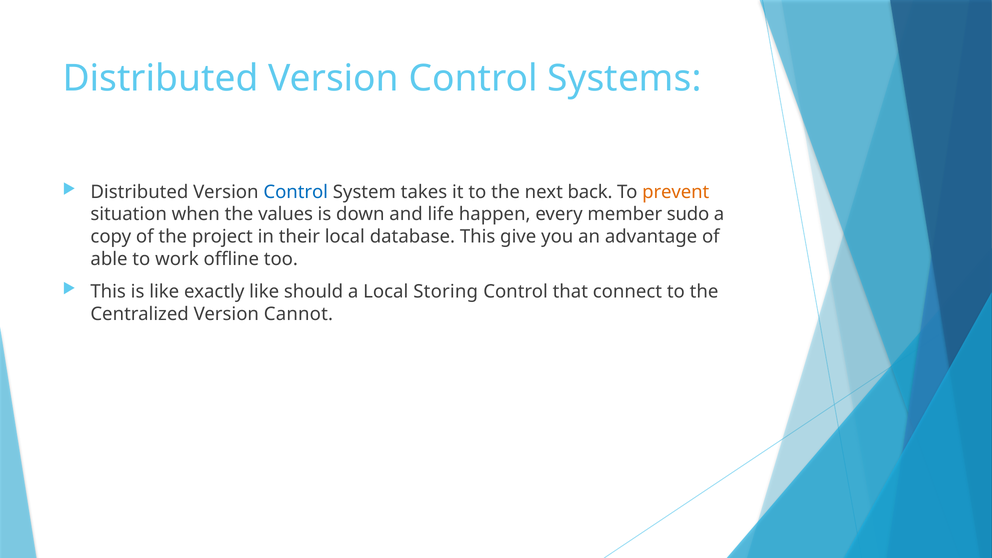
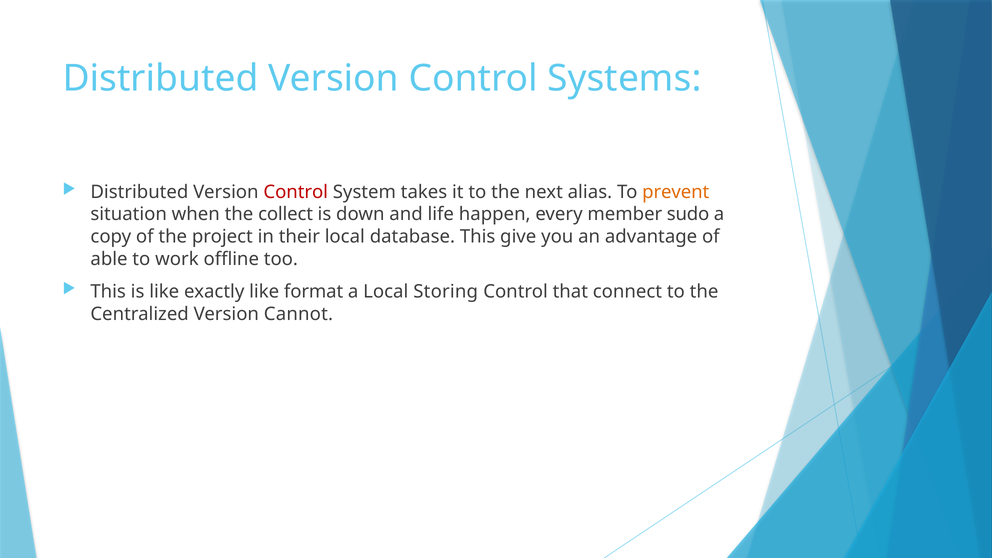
Control colour: blue -> red (296, 192)
back: back -> alias (590, 192)
values: values -> collect (286, 214)
should: should -> format (314, 292)
